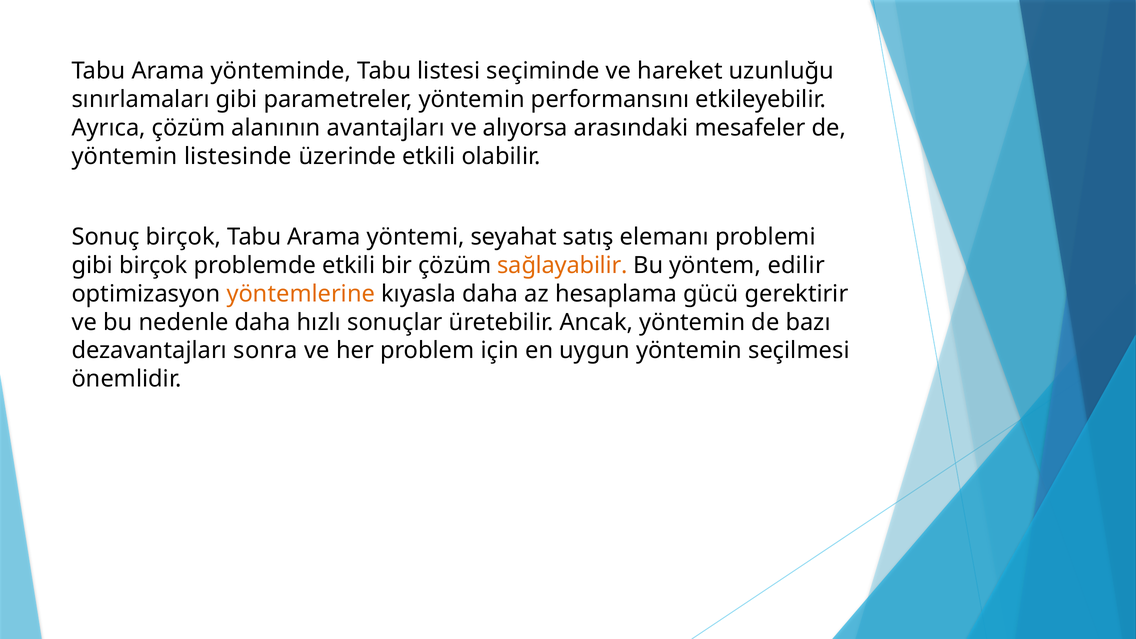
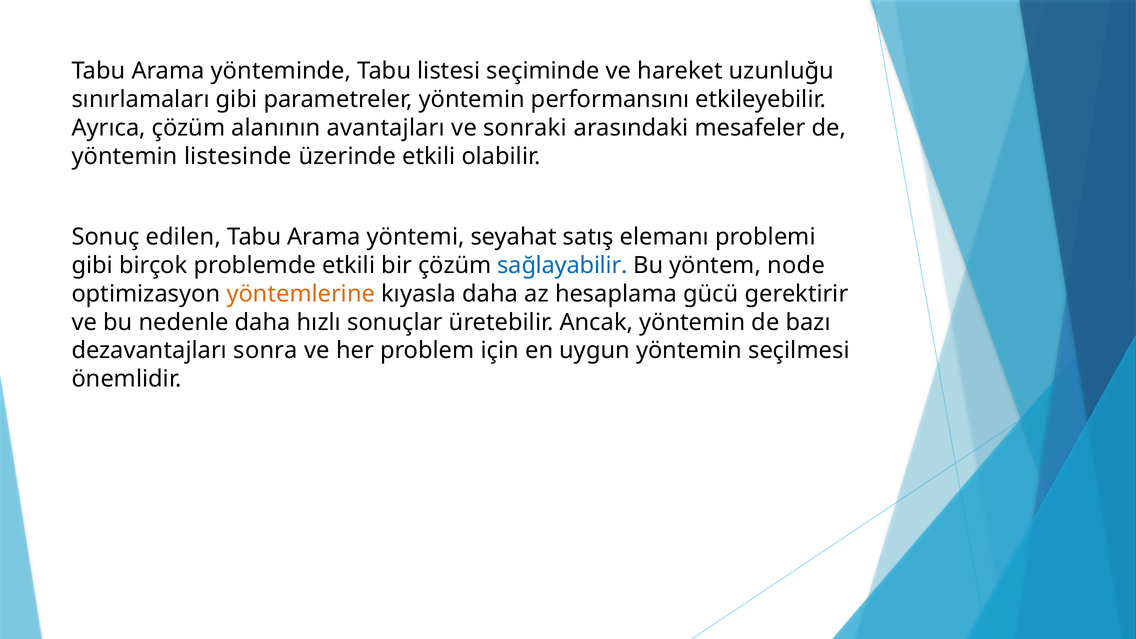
alıyorsa: alıyorsa -> sonraki (525, 128)
Sonuç birçok: birçok -> edilen (183, 237)
sağlayabilir colour: orange -> blue (562, 265)
edilir: edilir -> node (796, 265)
